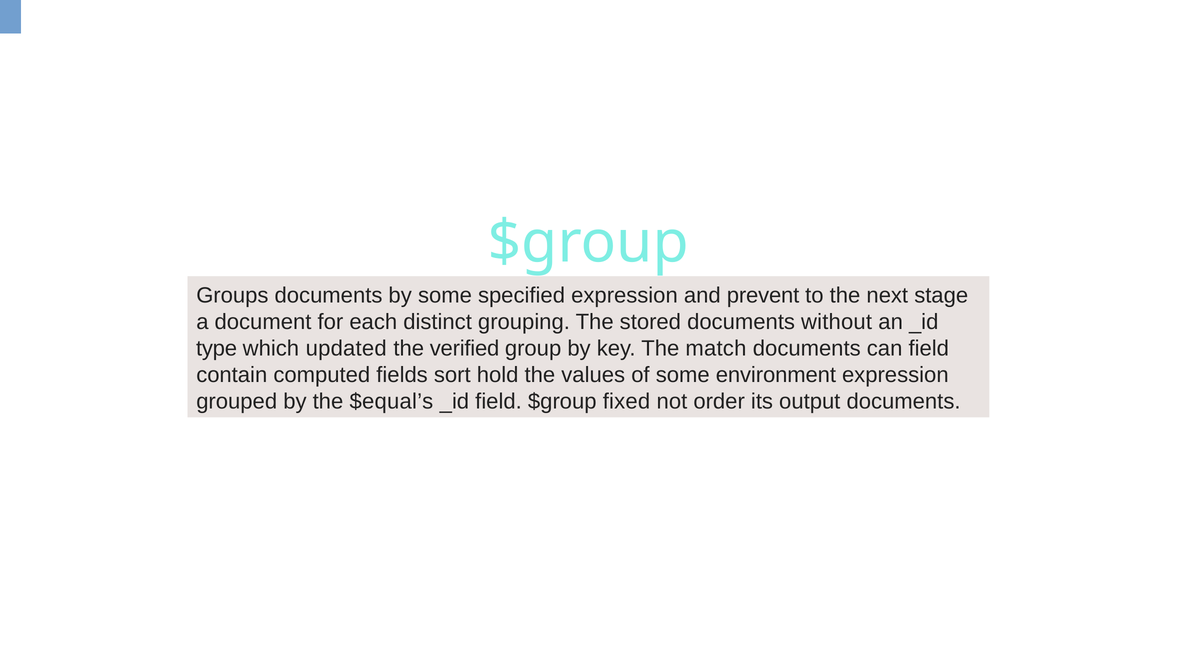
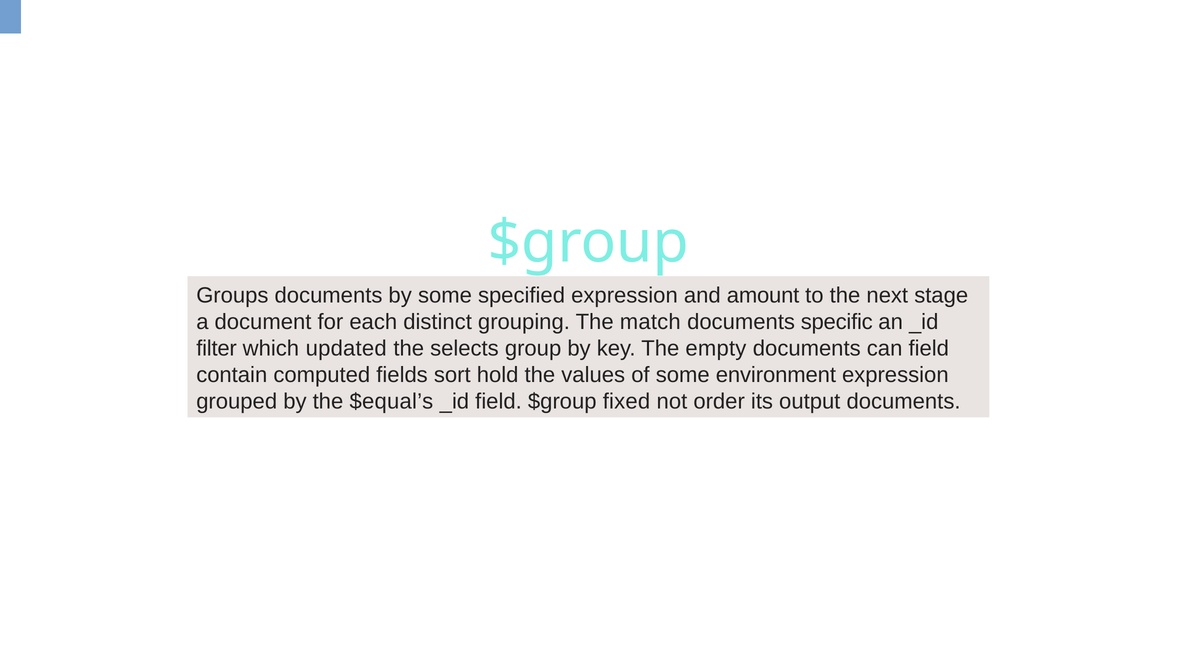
prevent: prevent -> amount (763, 295)
stored: stored -> match (650, 322)
without: without -> specific (837, 322)
type: type -> filter (217, 348)
verified: verified -> selects (464, 348)
match: match -> empty (716, 348)
